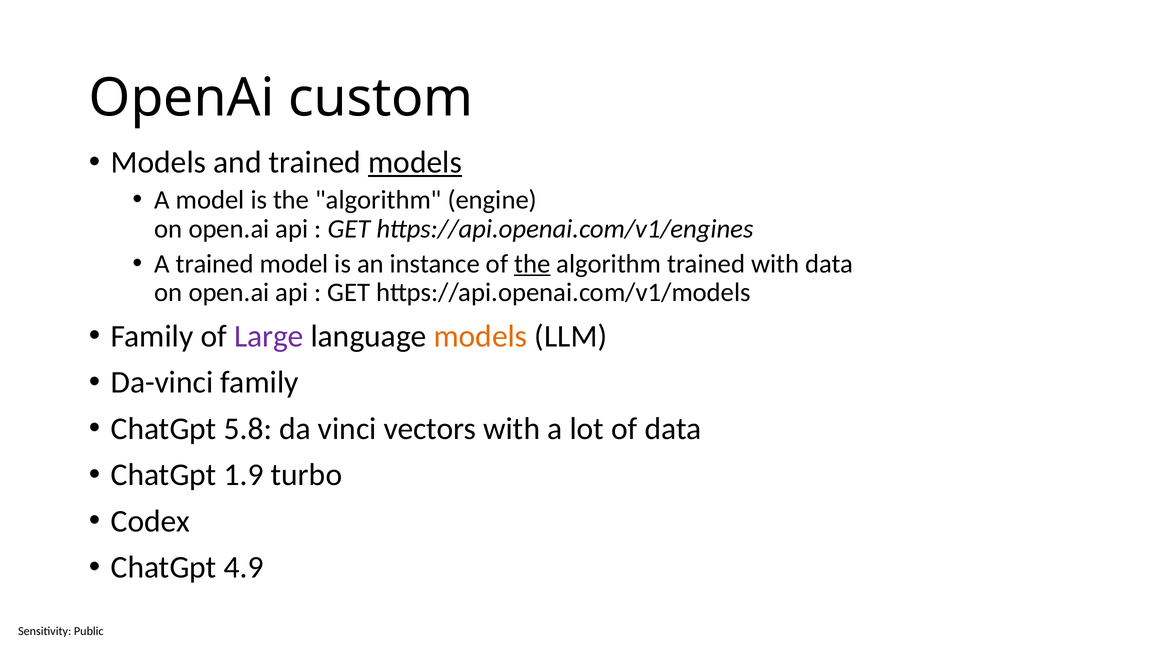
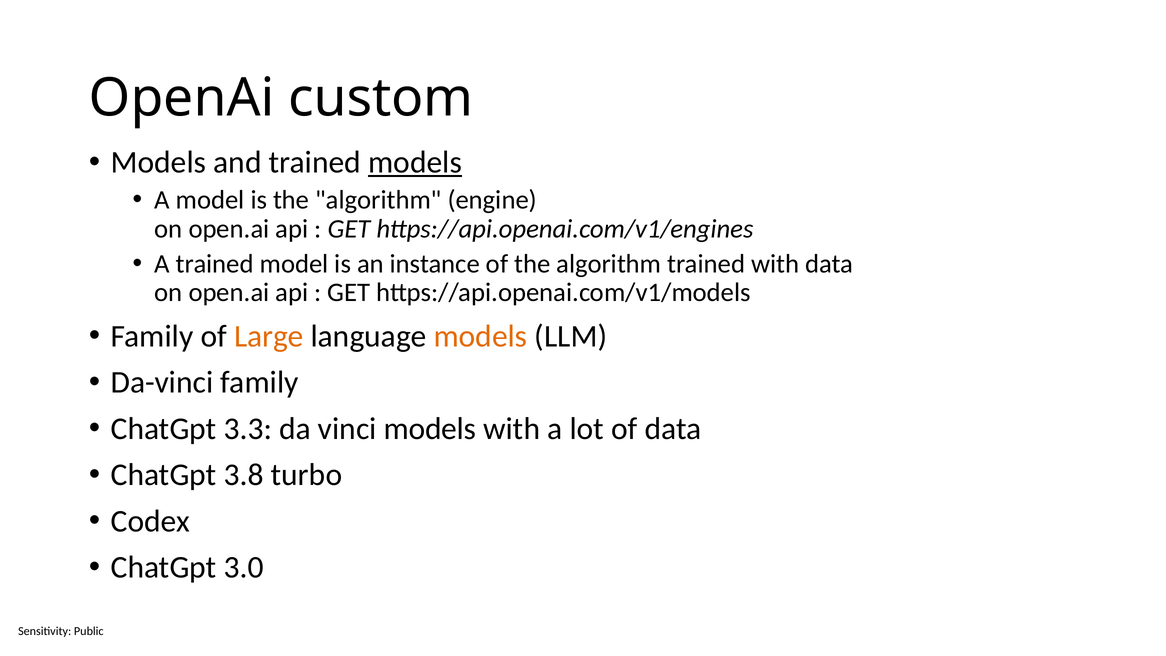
the underline: present -> none (532, 264)
Large colour: purple -> orange (269, 336)
5.8: 5.8 -> 3.3 (248, 429)
vinci vectors: vectors -> models (430, 429)
1.9: 1.9 -> 3.8 (244, 475)
4.9: 4.9 -> 3.0 (244, 567)
